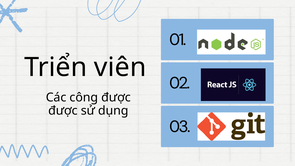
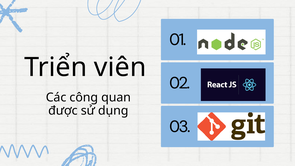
công được: được -> quan (116, 97)
